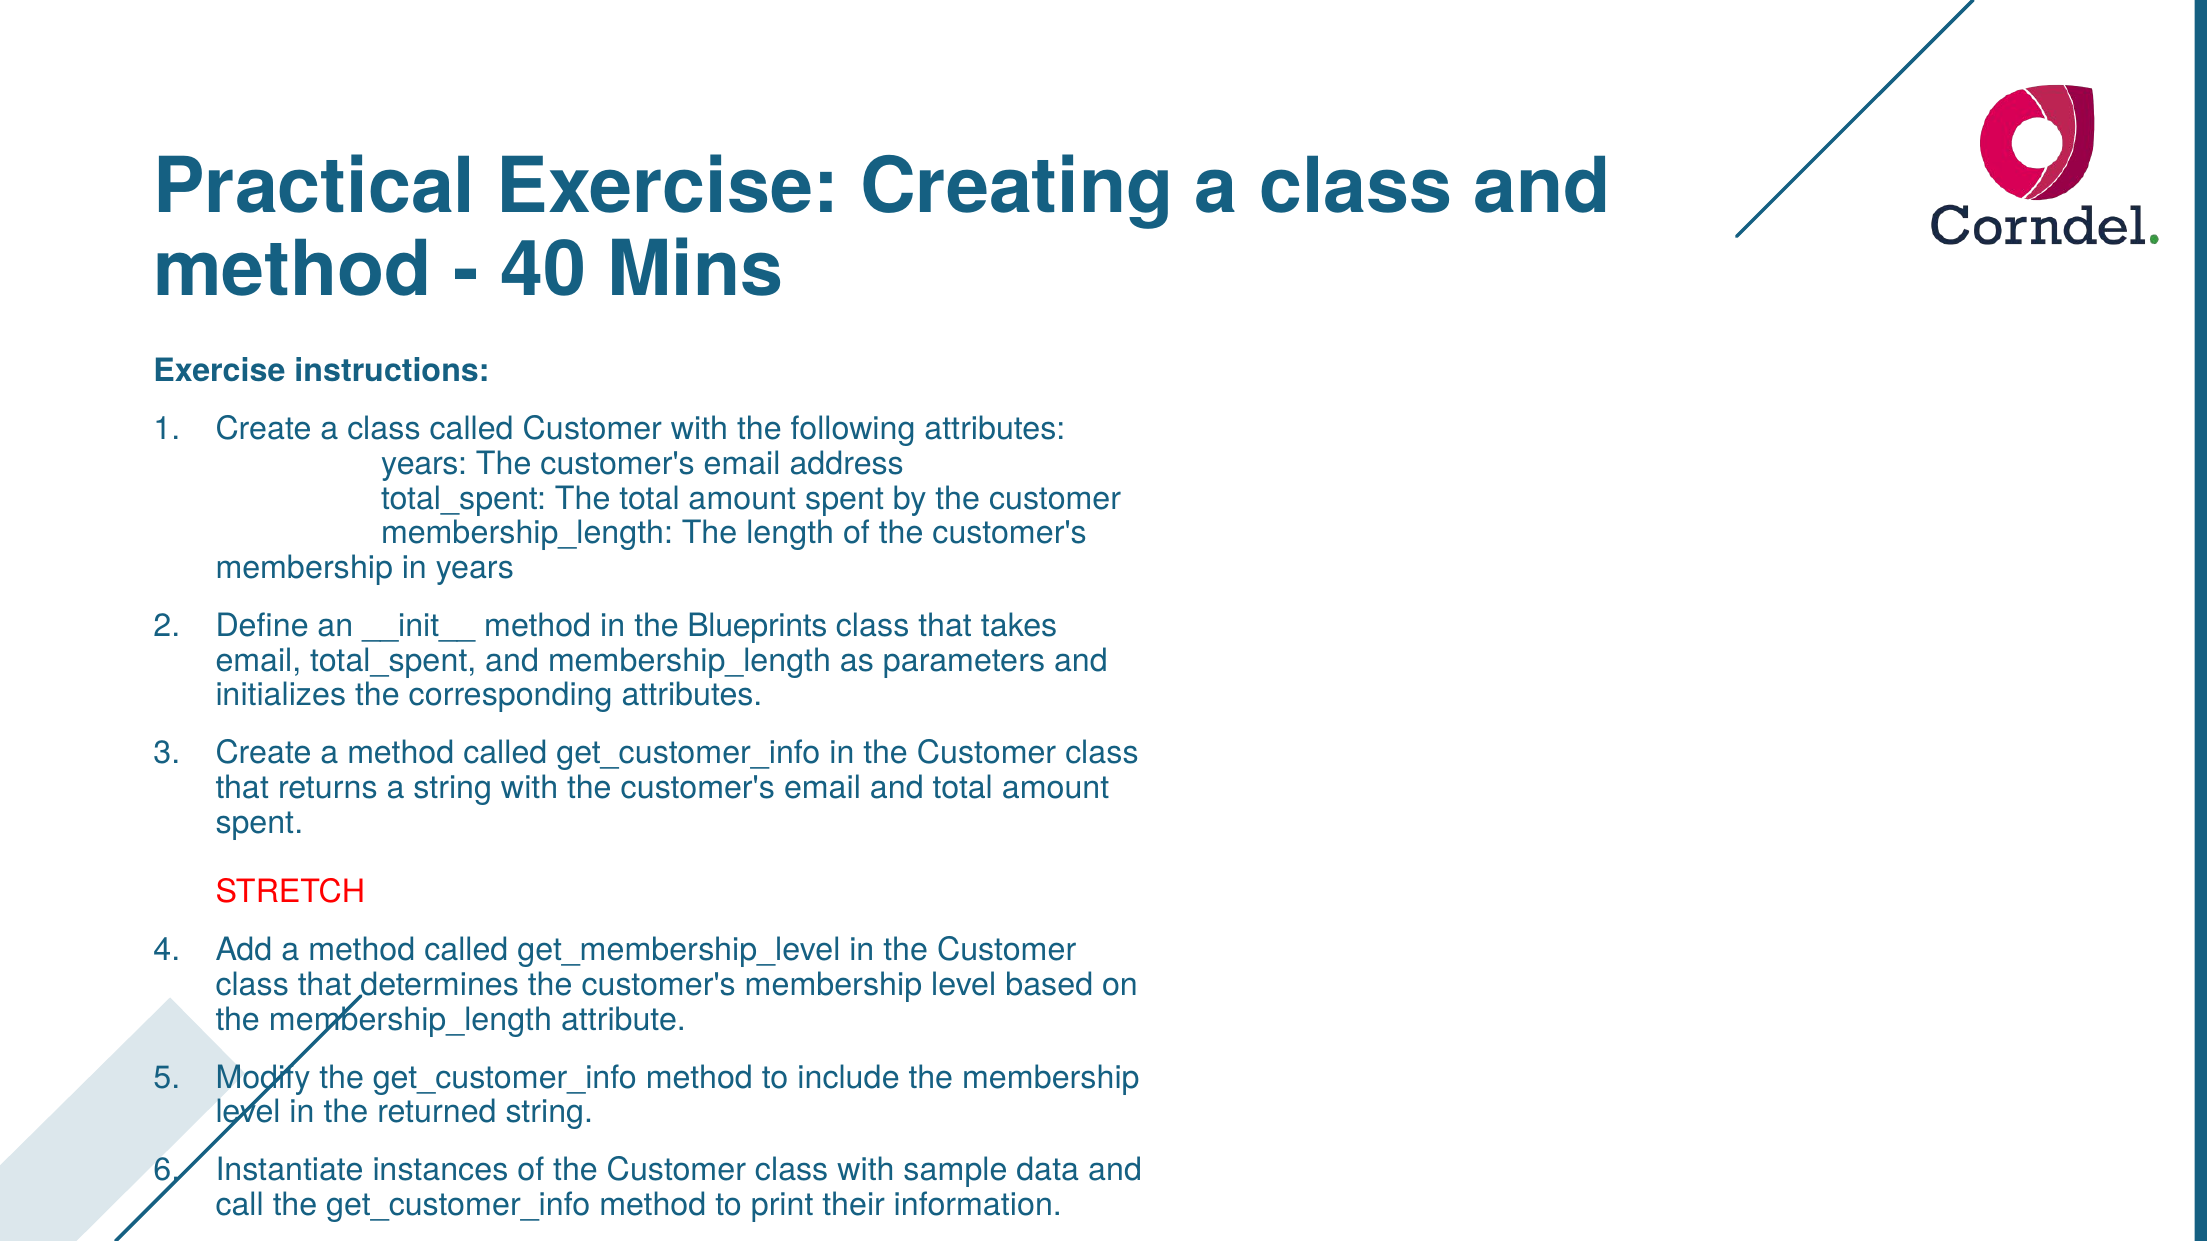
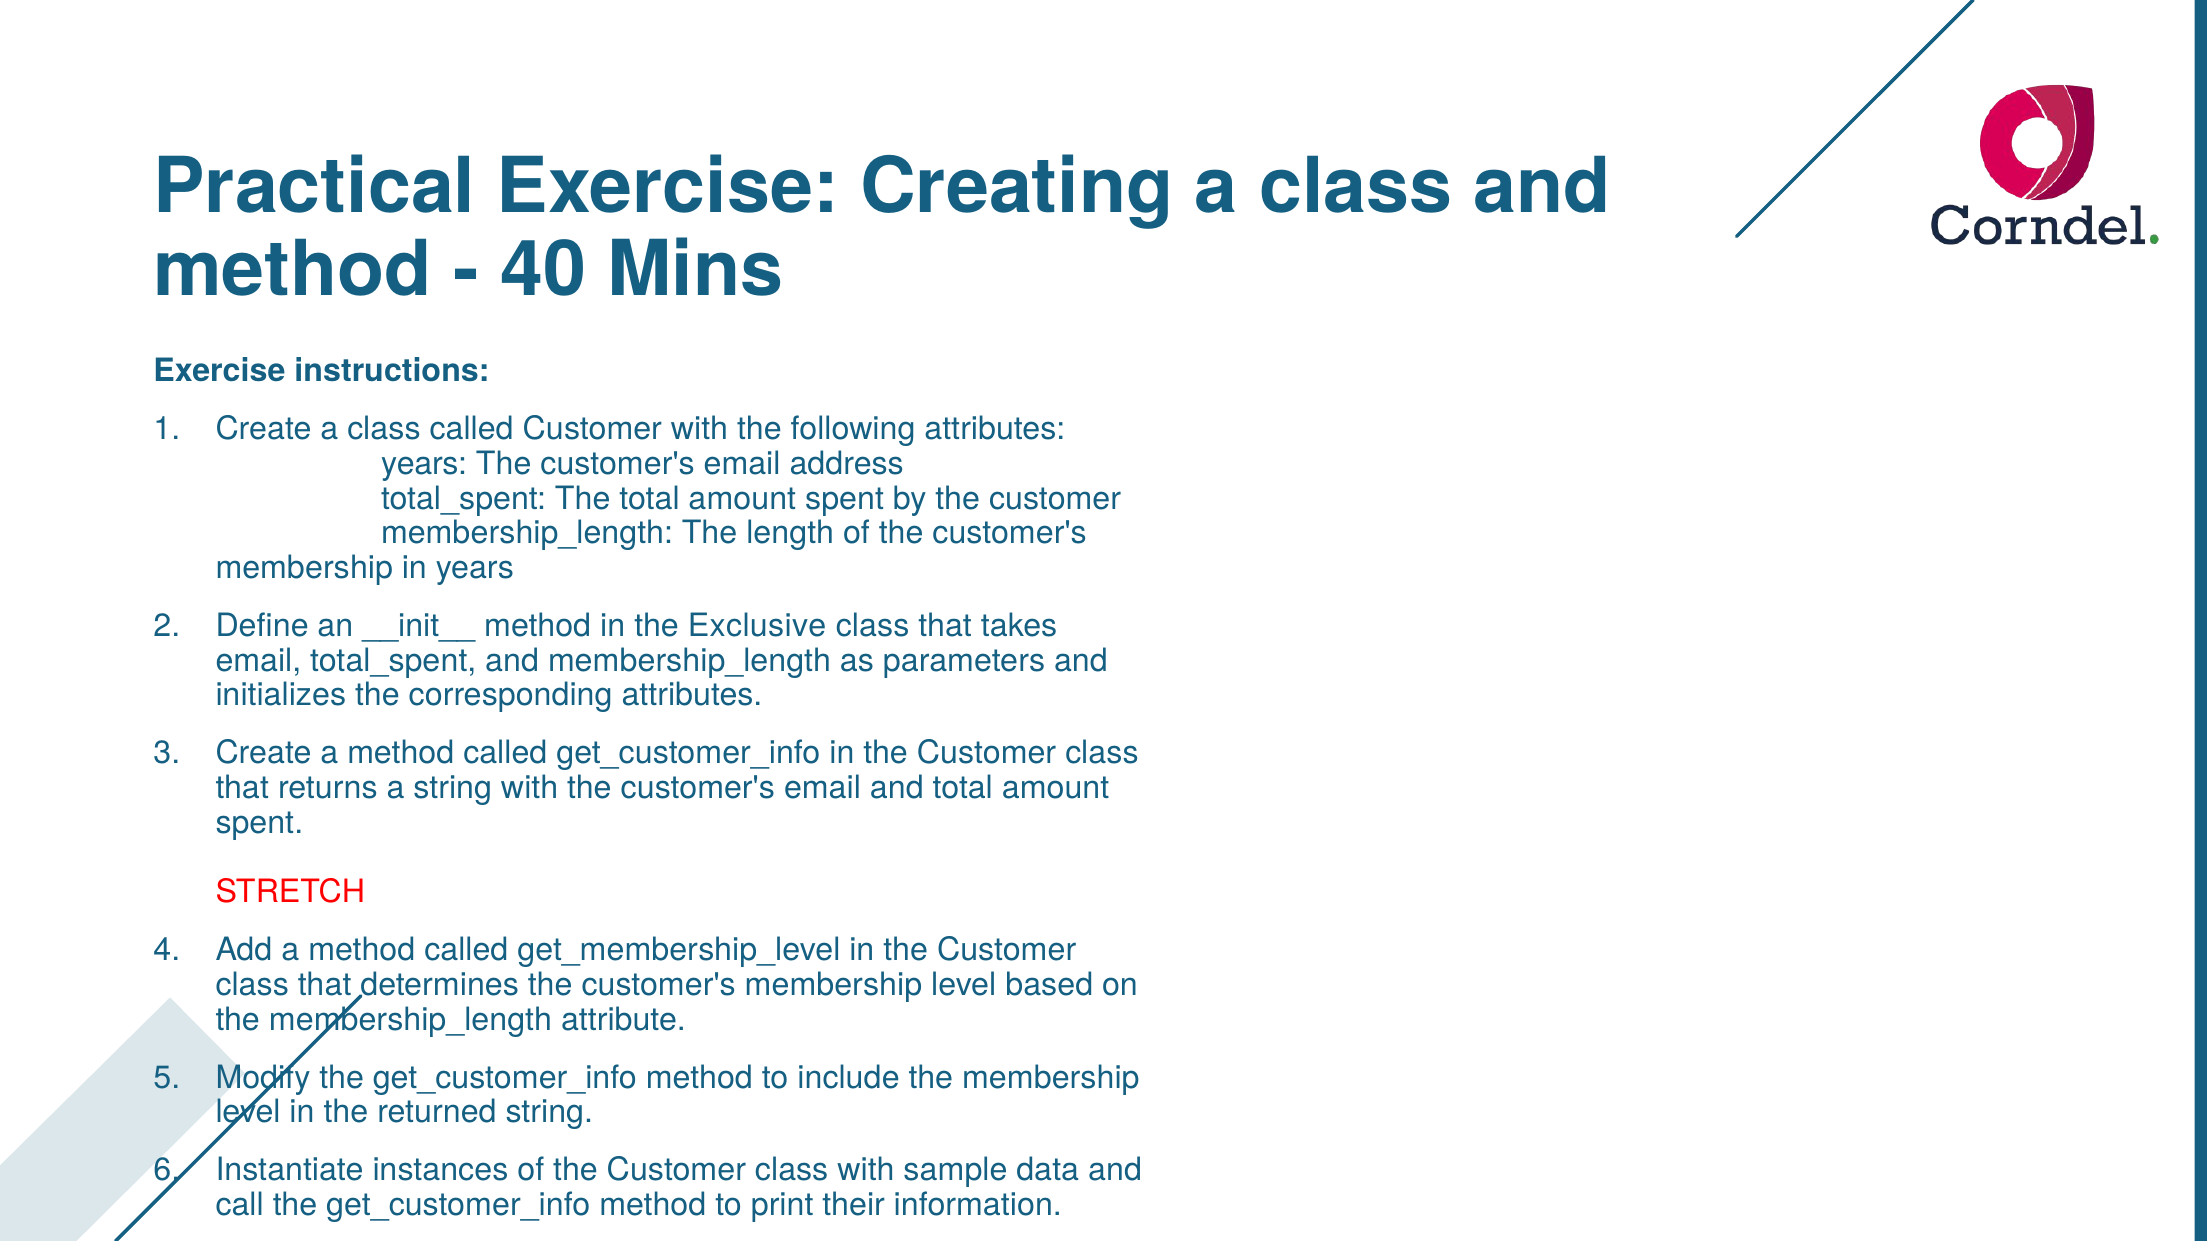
Blueprints: Blueprints -> Exclusive (757, 626)
